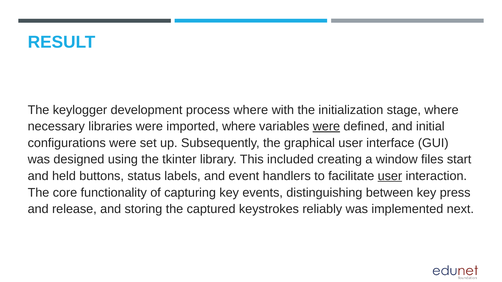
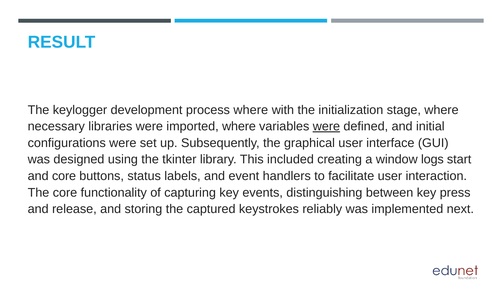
files: files -> logs (432, 160)
and held: held -> core (64, 176)
user underline: present -> none (390, 176)
